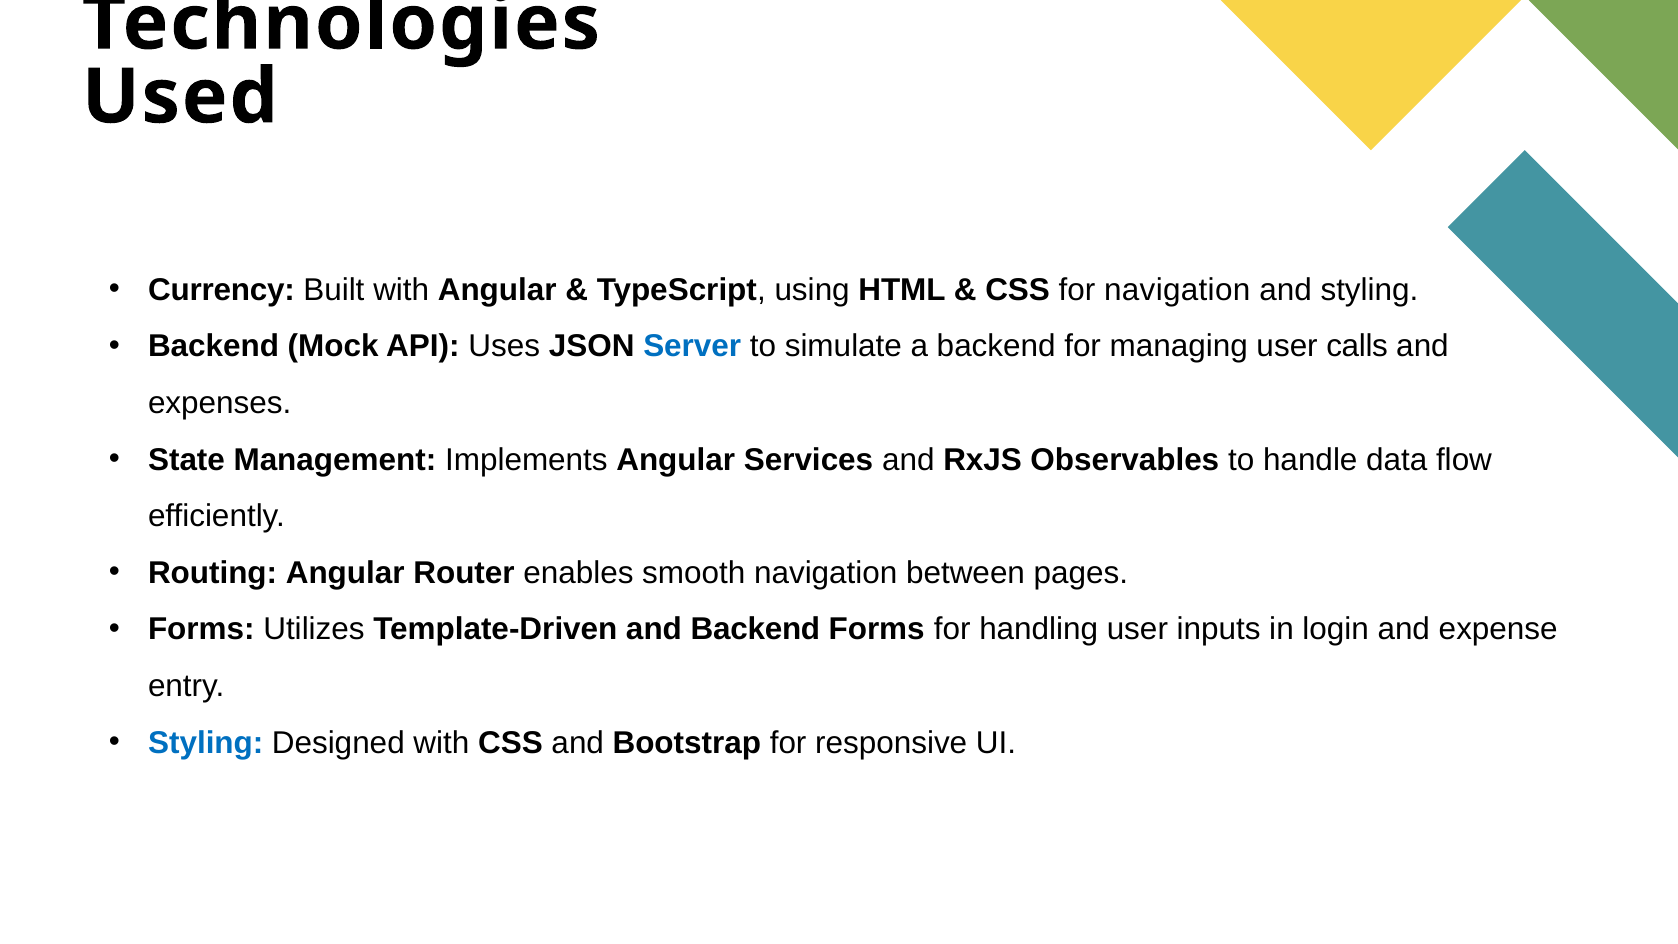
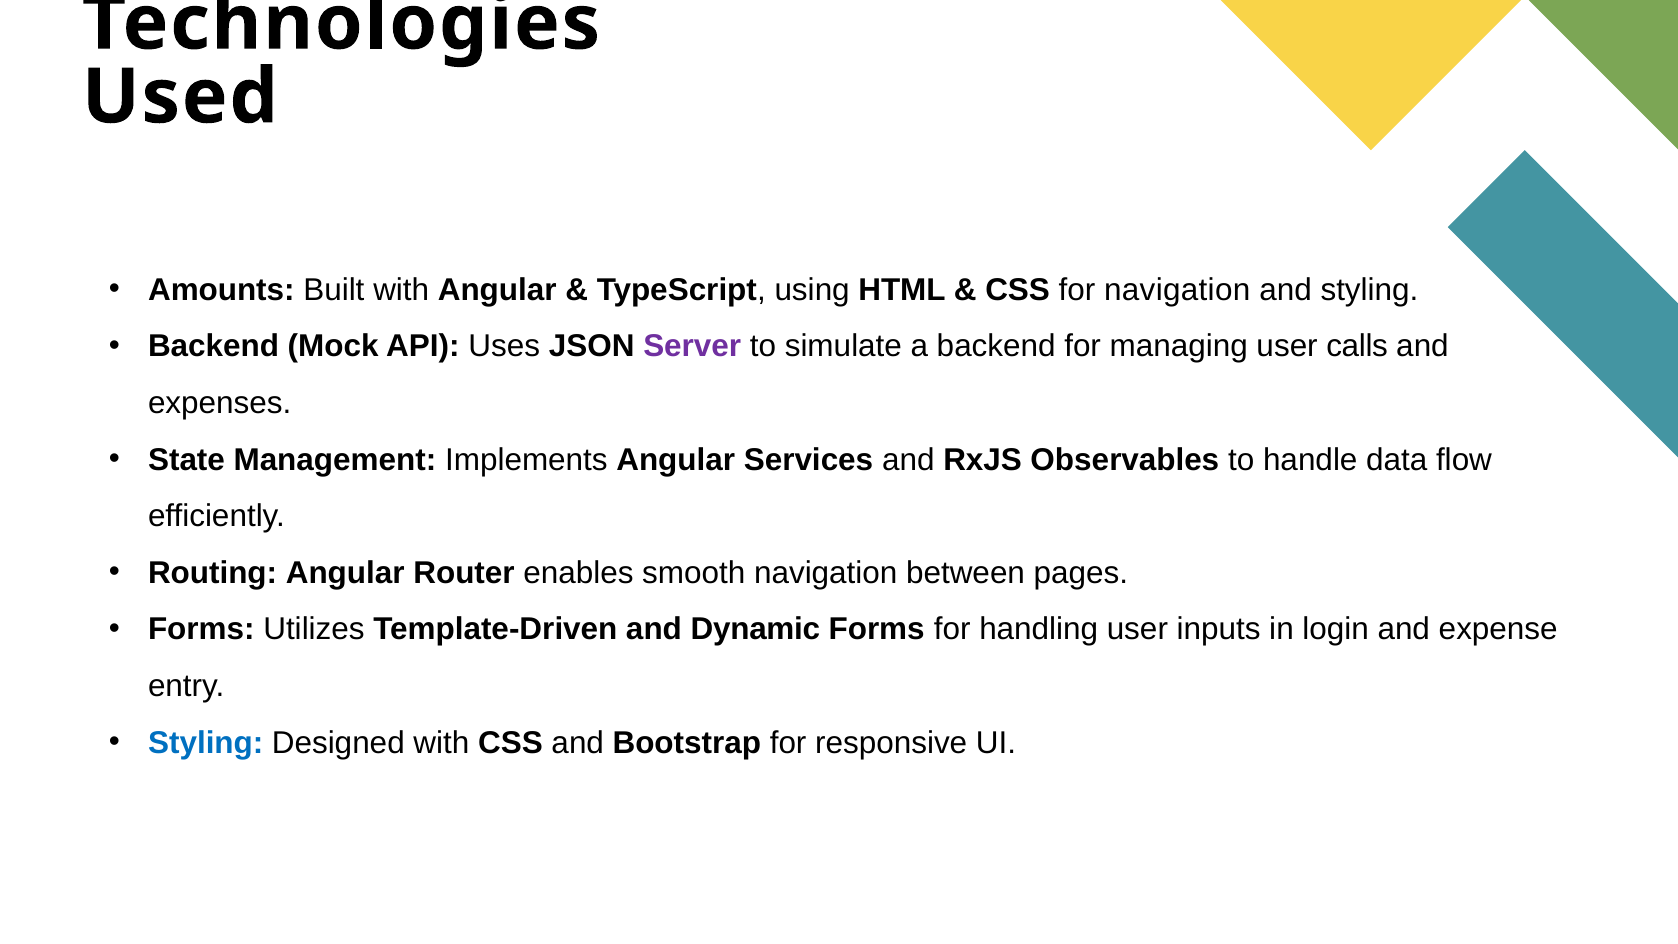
Currency: Currency -> Amounts (221, 290)
Server colour: blue -> purple (692, 346)
and Backend: Backend -> Dynamic (755, 629)
